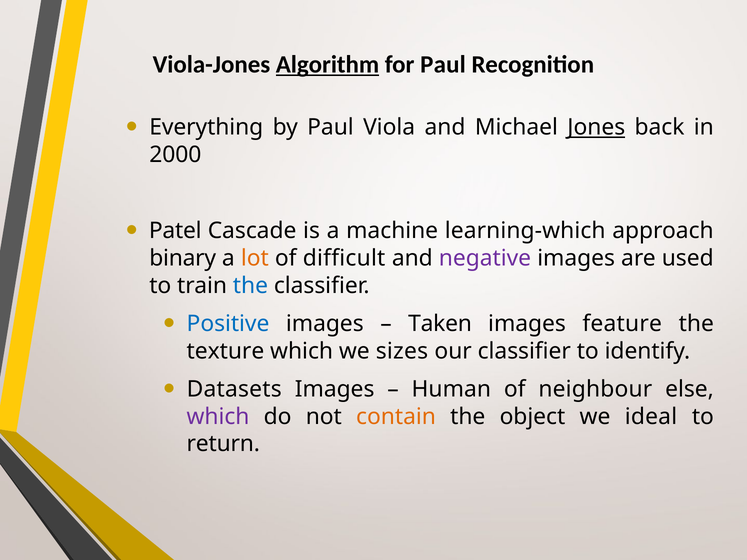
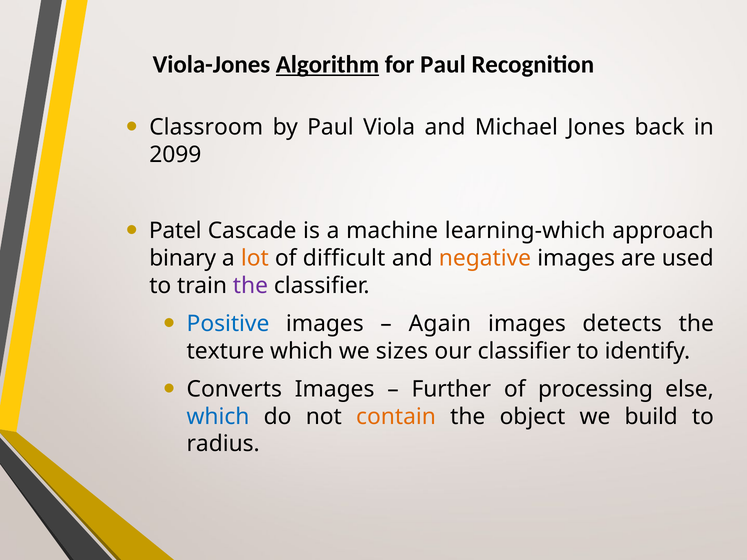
Everything: Everything -> Classroom (206, 127)
Jones underline: present -> none (596, 127)
2000: 2000 -> 2099 (175, 155)
negative colour: purple -> orange (485, 258)
the colour: blue -> purple (250, 286)
Taken: Taken -> Again (440, 324)
feature: feature -> detects (622, 324)
Datasets: Datasets -> Converts (234, 389)
Human: Human -> Further (451, 389)
neighbour: neighbour -> processing (596, 389)
which colour: purple -> blue (218, 417)
ideal: ideal -> build (651, 417)
return: return -> radius (223, 444)
